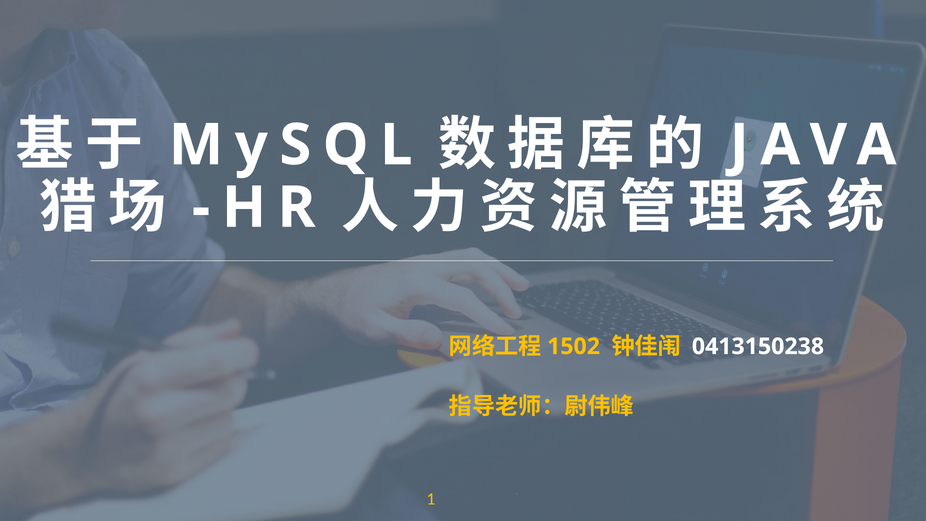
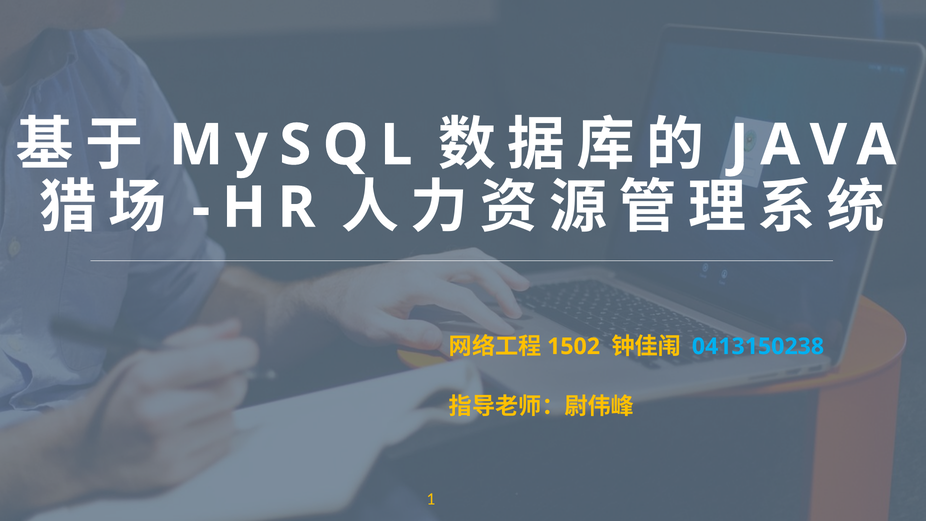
0413150238 colour: white -> light blue (758, 346)
